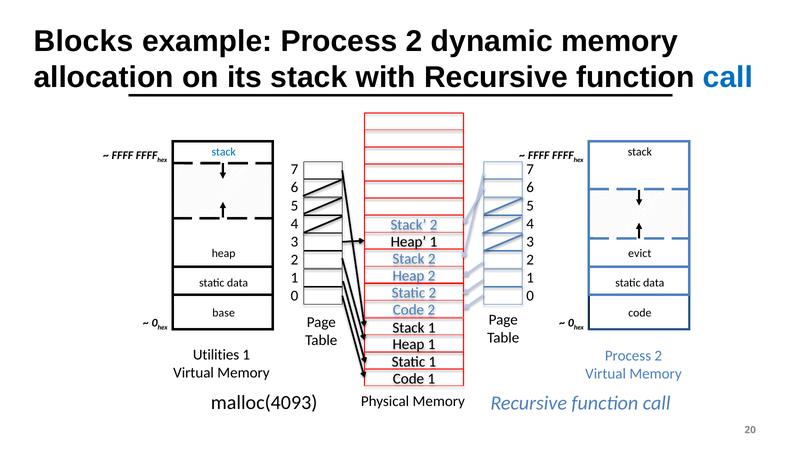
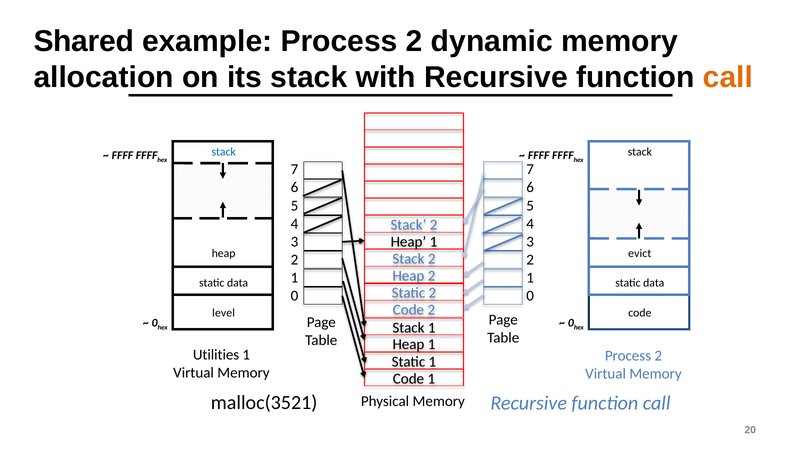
Blocks: Blocks -> Shared (84, 41)
call colour: blue -> orange (728, 77)
base: base -> level (224, 313)
malloc(4093: malloc(4093 -> malloc(3521 (264, 403)
